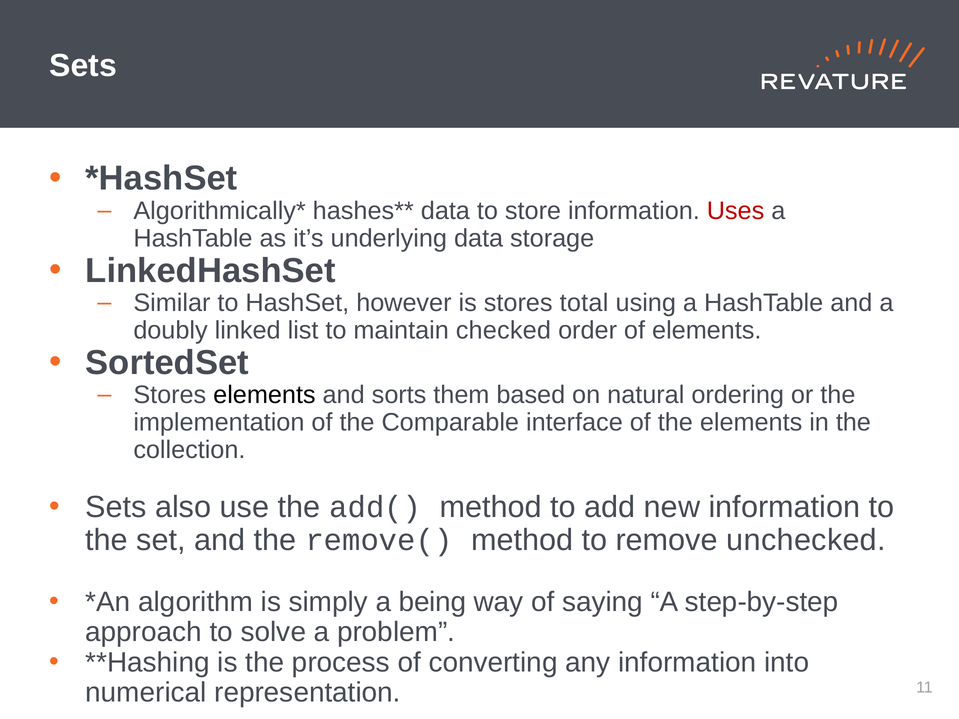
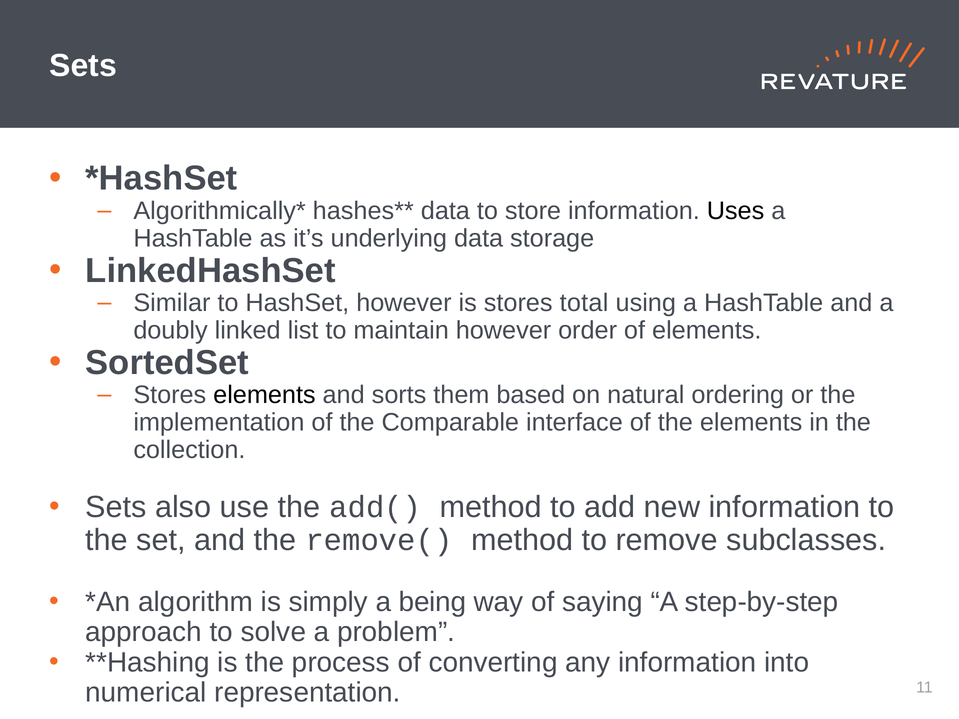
Uses colour: red -> black (736, 211)
maintain checked: checked -> however (503, 330)
unchecked: unchecked -> subclasses (806, 540)
